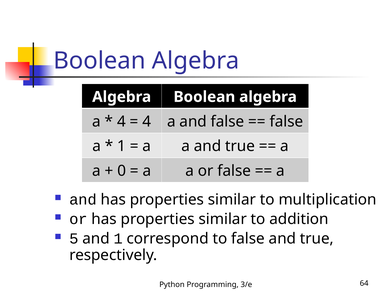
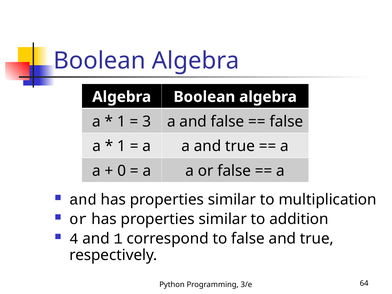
4: 4 -> 1 (121, 122)
4: 4 -> 3 (147, 122)
5: 5 -> 4 (74, 239)
